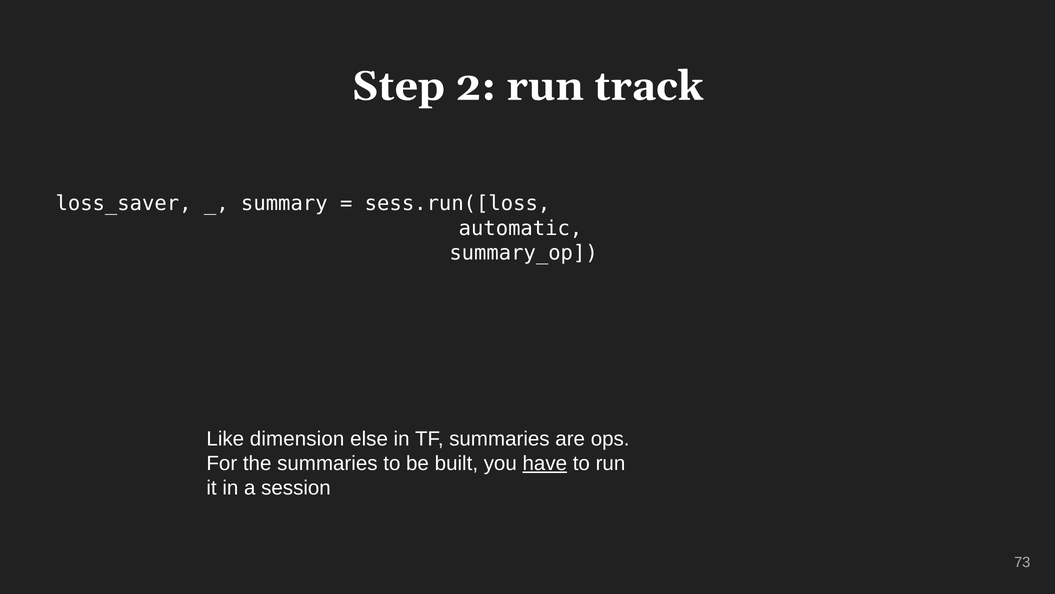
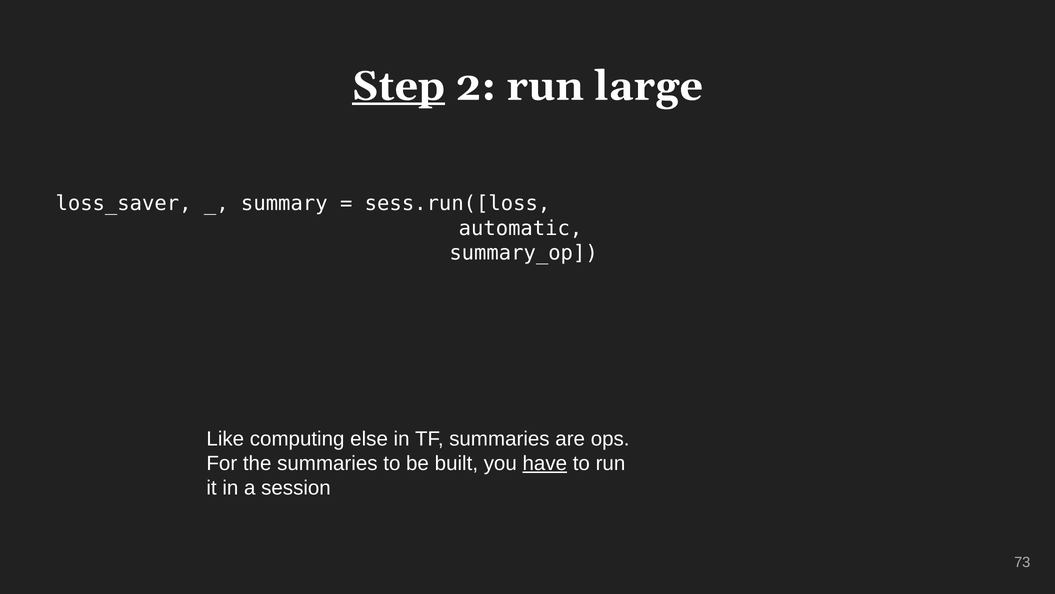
Step underline: none -> present (398, 86)
track: track -> large (649, 86)
dimension: dimension -> computing (297, 438)
